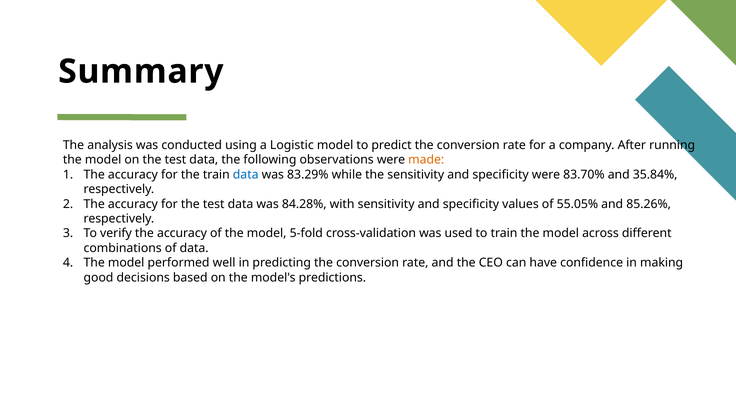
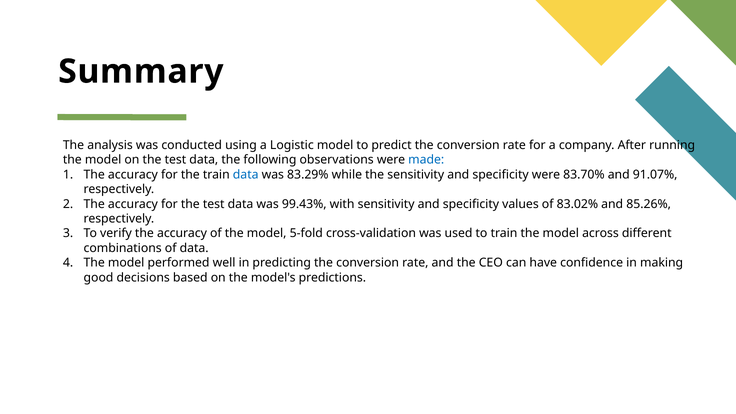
made colour: orange -> blue (426, 160)
35.84%: 35.84% -> 91.07% (655, 175)
84.28%: 84.28% -> 99.43% (304, 204)
55.05%: 55.05% -> 83.02% (577, 204)
